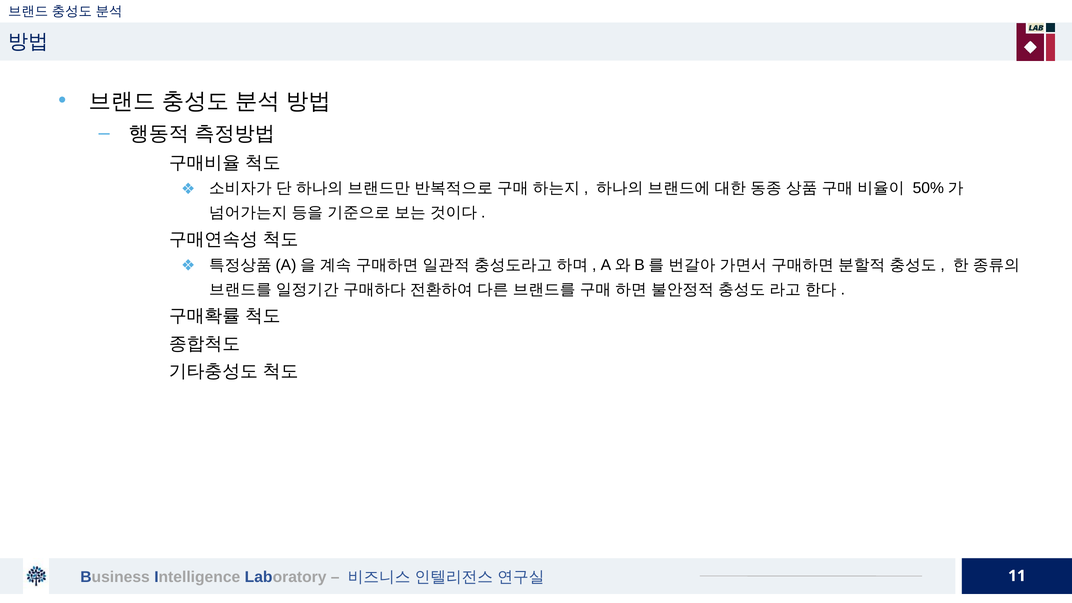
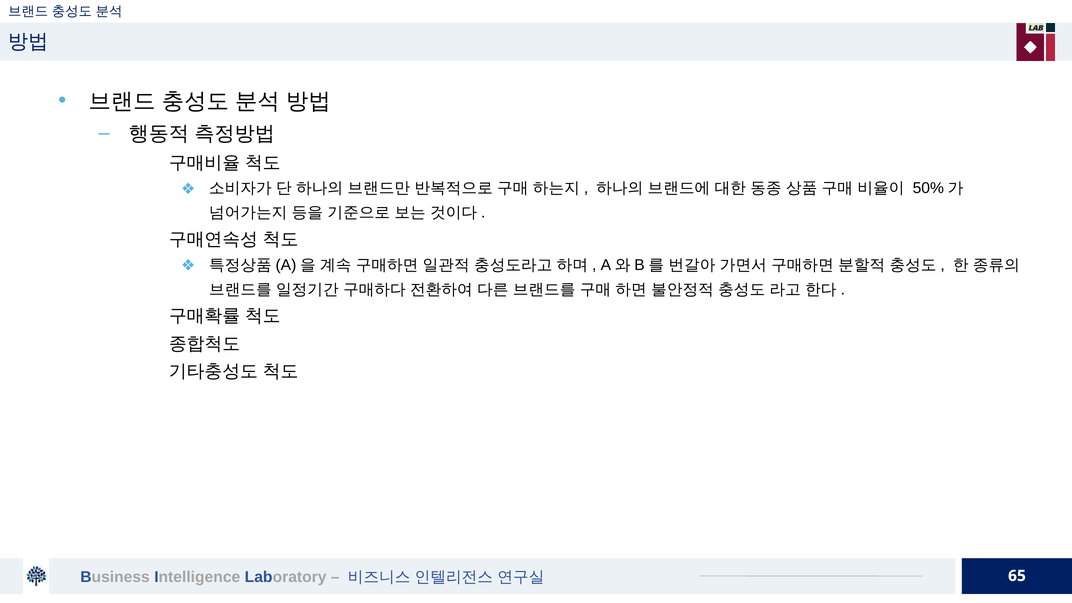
11: 11 -> 65 (1017, 576)
